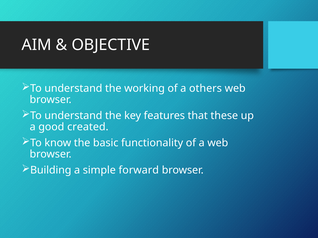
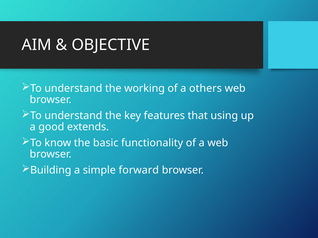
these: these -> using (224, 116)
created: created -> extends (88, 127)
